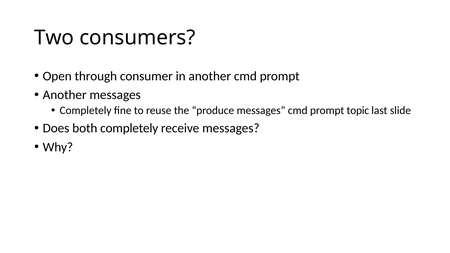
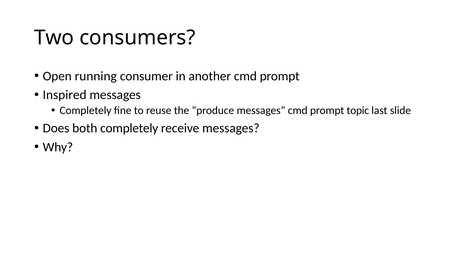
through: through -> running (96, 76)
Another: Another -> Inspired (65, 95)
